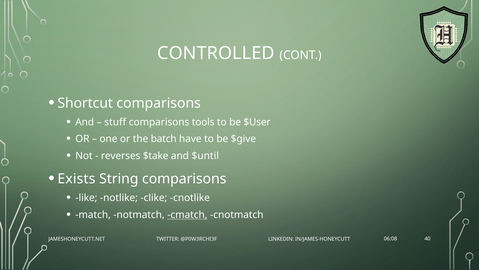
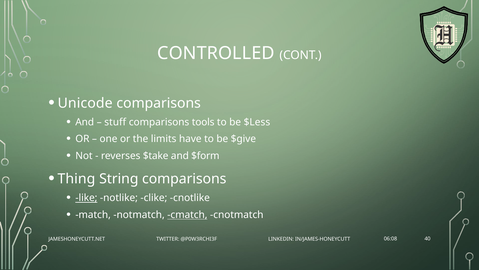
Shortcut: Shortcut -> Unicode (85, 103)
$User: $User -> $Less (257, 122)
batch: batch -> limits (164, 139)
$until: $until -> $form (205, 156)
Exists: Exists -> Thing (76, 179)
like underline: none -> present (86, 198)
